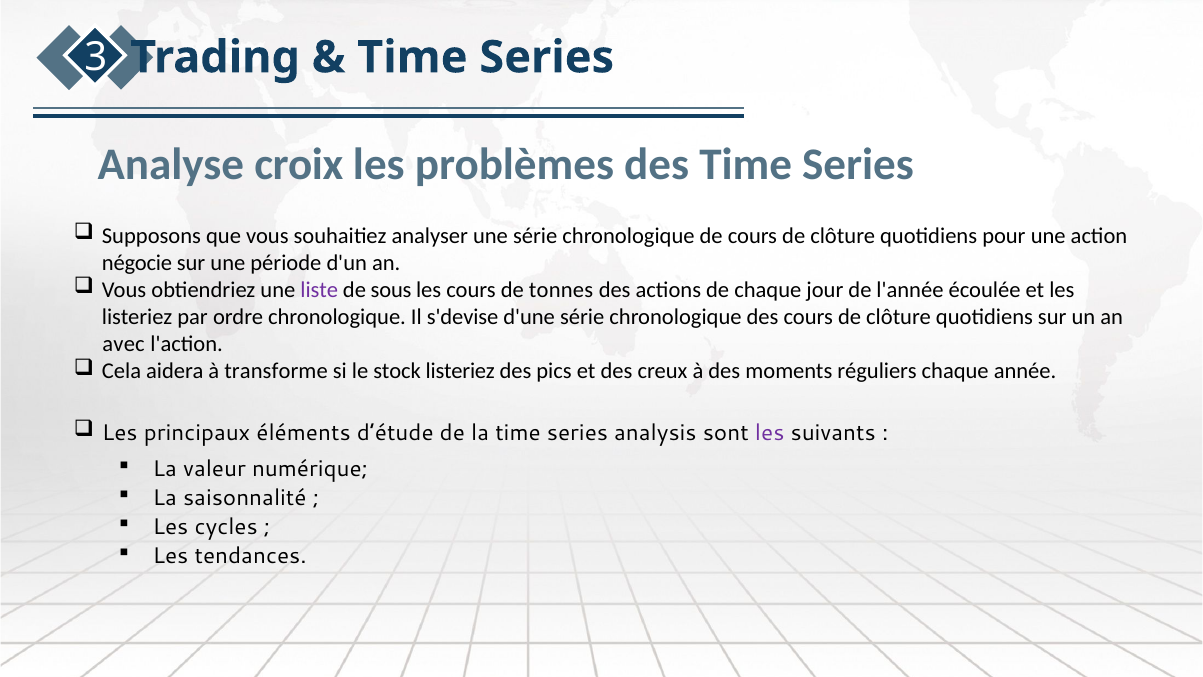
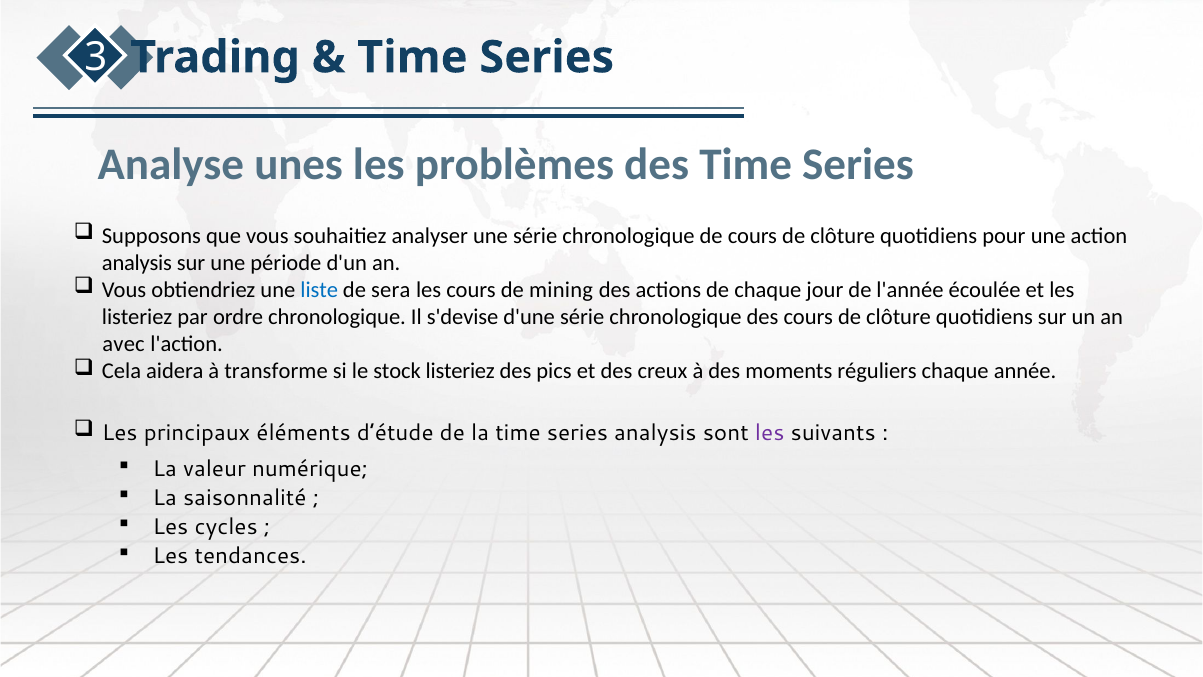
croix: croix -> unes (299, 165)
négocie: négocie -> analysis (137, 263)
liste colour: purple -> blue (319, 290)
sous: sous -> sera (391, 290)
tonnes: tonnes -> mining (561, 290)
